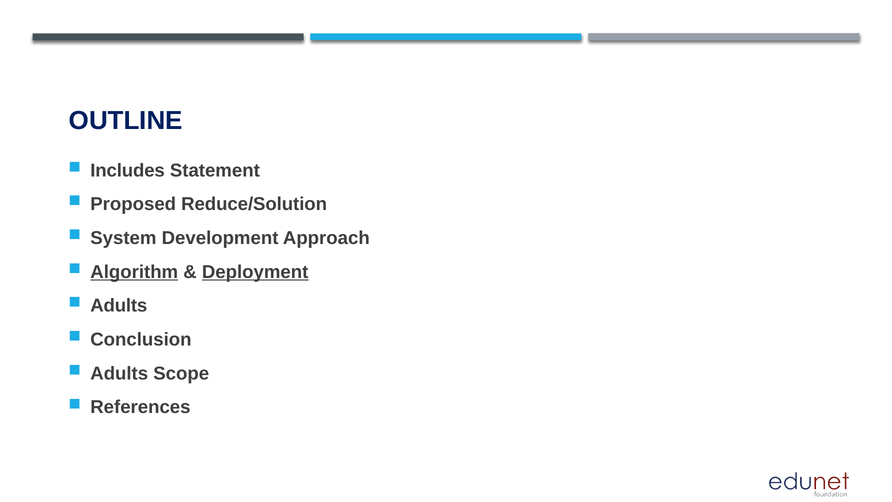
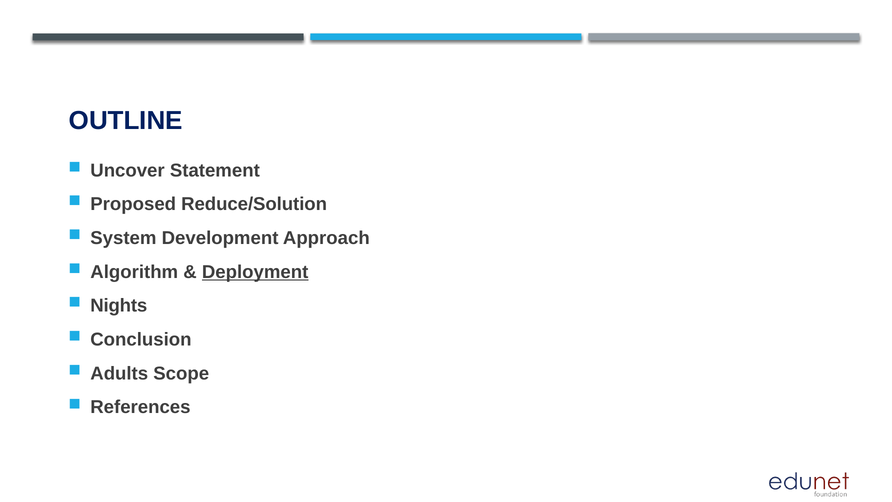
Includes: Includes -> Uncover (128, 170)
Algorithm underline: present -> none (134, 272)
Adults: Adults -> Nights (119, 306)
